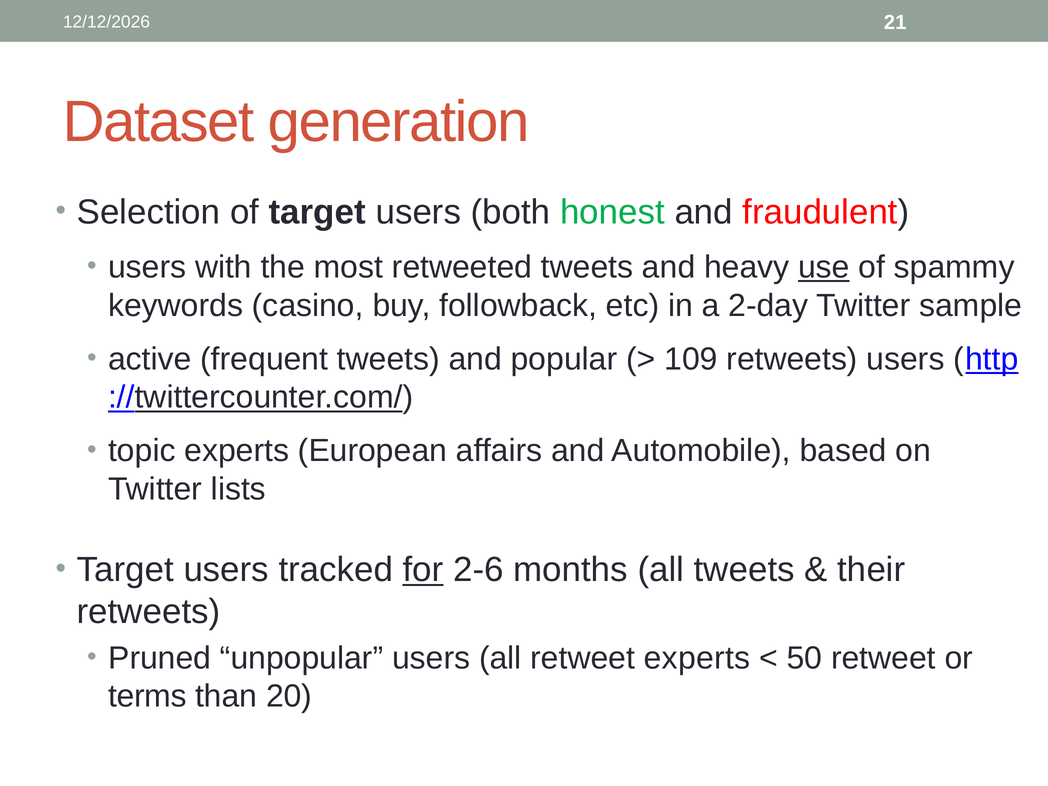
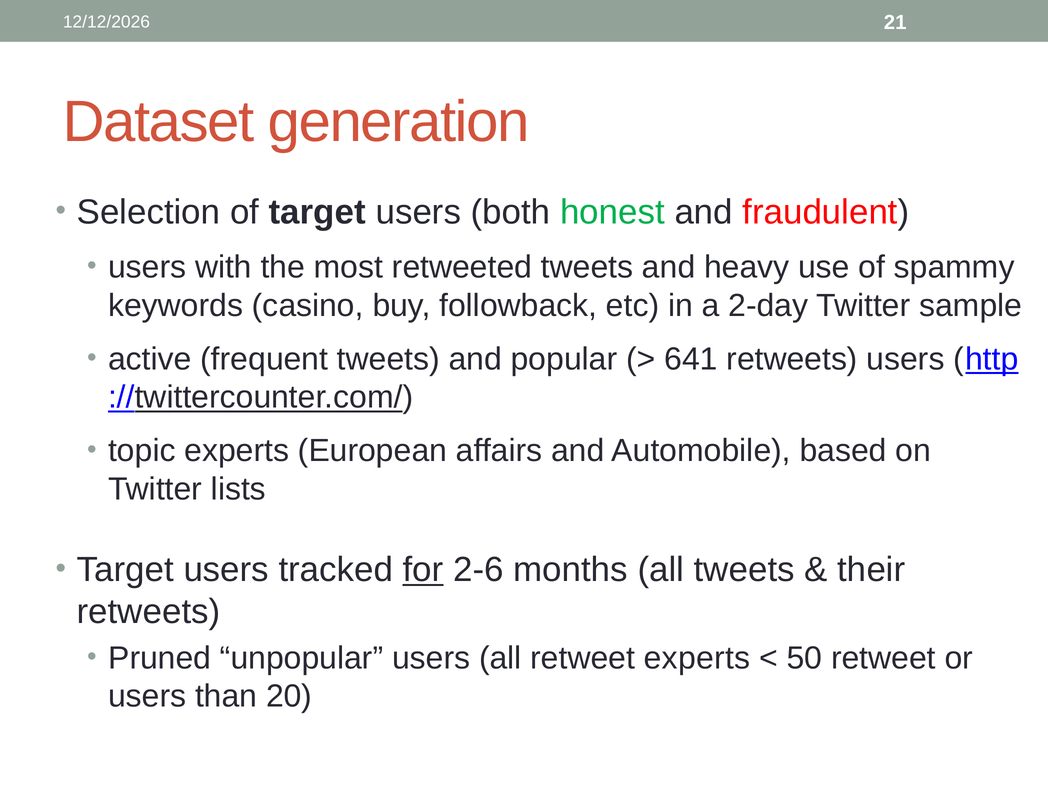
use underline: present -> none (824, 267)
109: 109 -> 641 (691, 359)
terms: terms -> users (147, 696)
